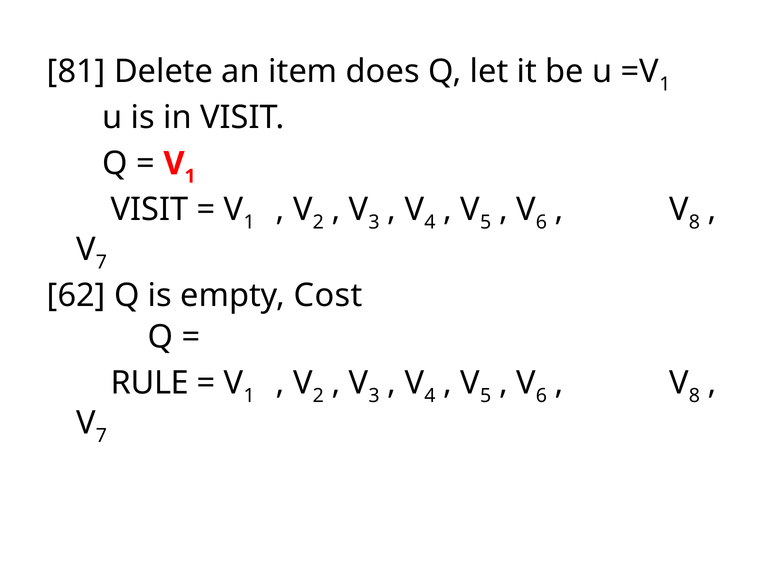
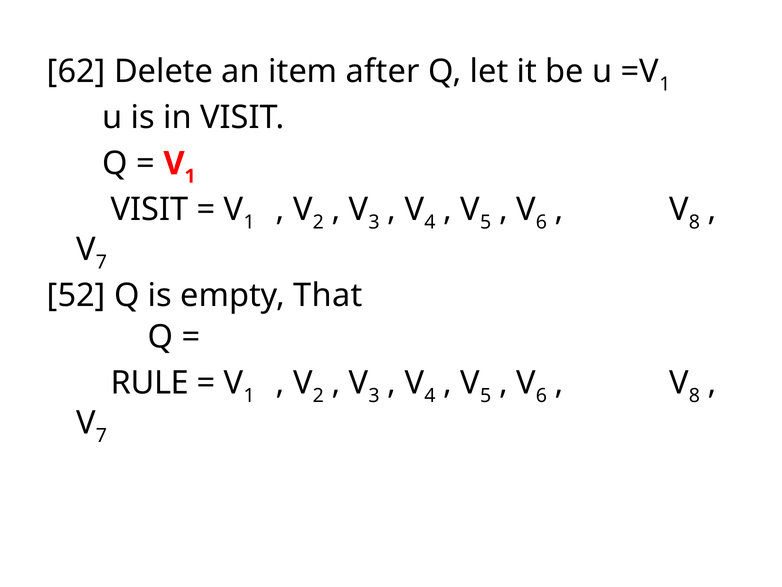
81: 81 -> 62 (76, 71)
does: does -> after (383, 71)
62: 62 -> 52 (76, 295)
Cost: Cost -> That (328, 295)
